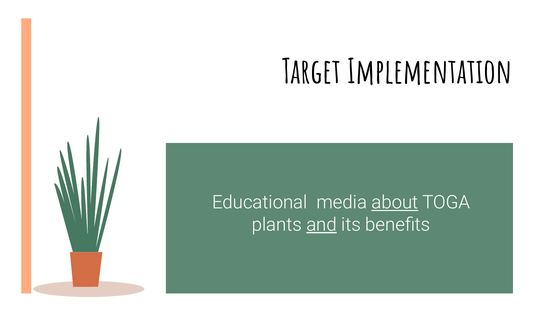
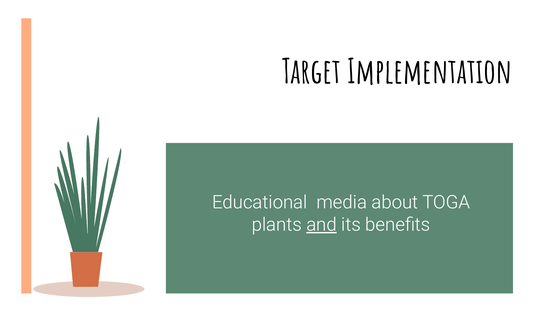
about underline: present -> none (395, 203)
